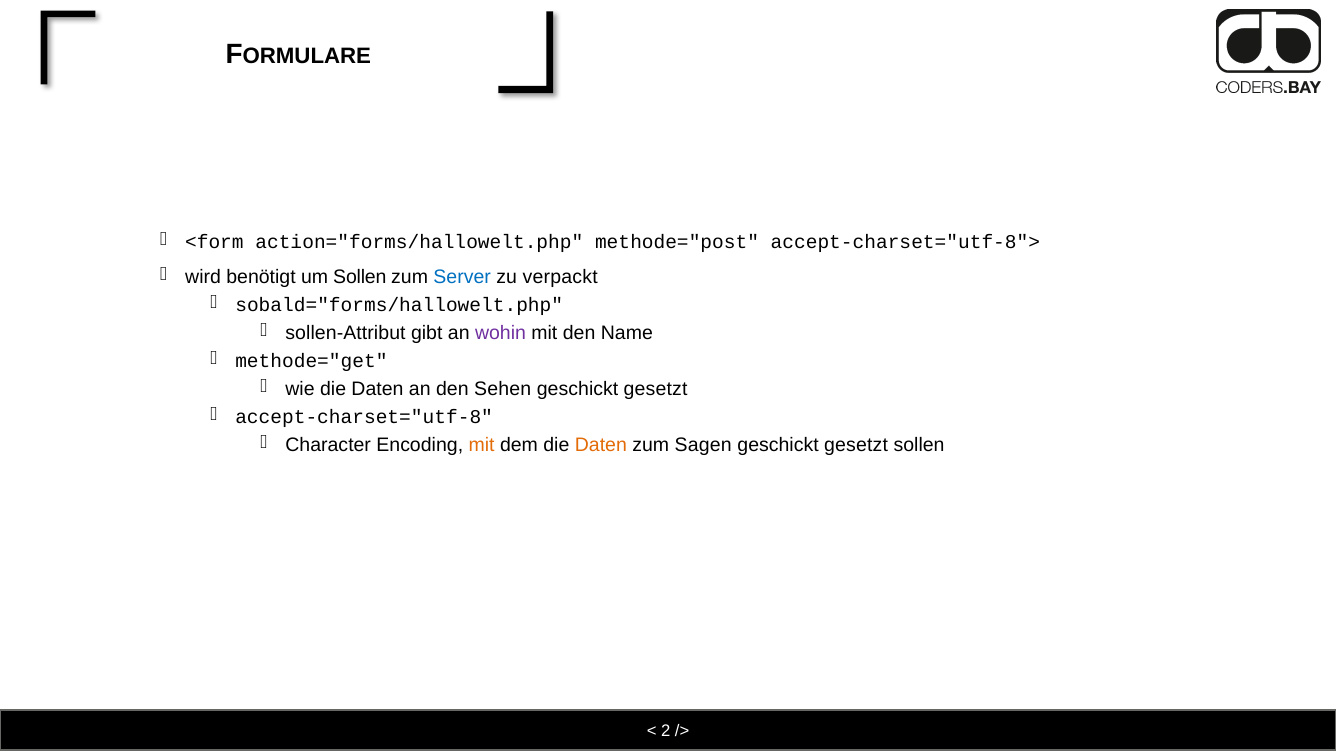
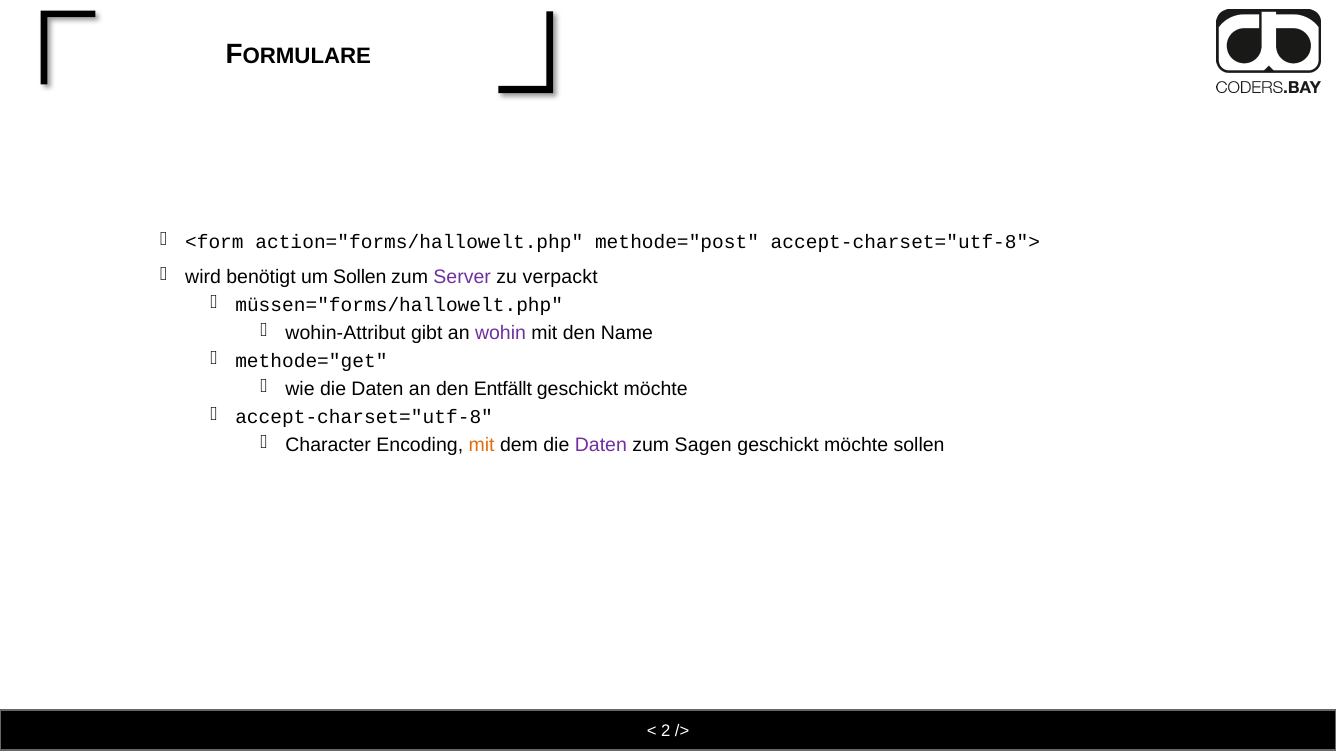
Server colour: blue -> purple (462, 277)
sobald="forms/hallowelt.php: sobald="forms/hallowelt.php -> müssen="forms/hallowelt.php (399, 305)
sollen-Attribut: sollen-Attribut -> wohin-Attribut (345, 333)
Sehen: Sehen -> Entfällt (503, 389)
gesetzt: gesetzt -> möchte (656, 389)
Daten colour: orange -> purple (601, 445)
gesetzt: gesetzt -> möchte (856, 445)
